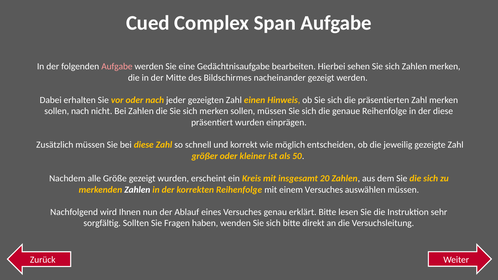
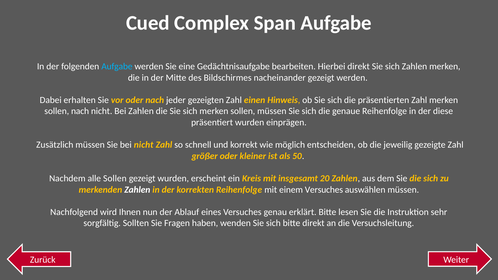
Aufgabe colour: pink -> light blue (117, 66)
Hierbei sehen: sehen -> direkt (359, 66)
bei diese: diese -> nicht (144, 145)
alle Größe: Größe -> Sollen (115, 179)
